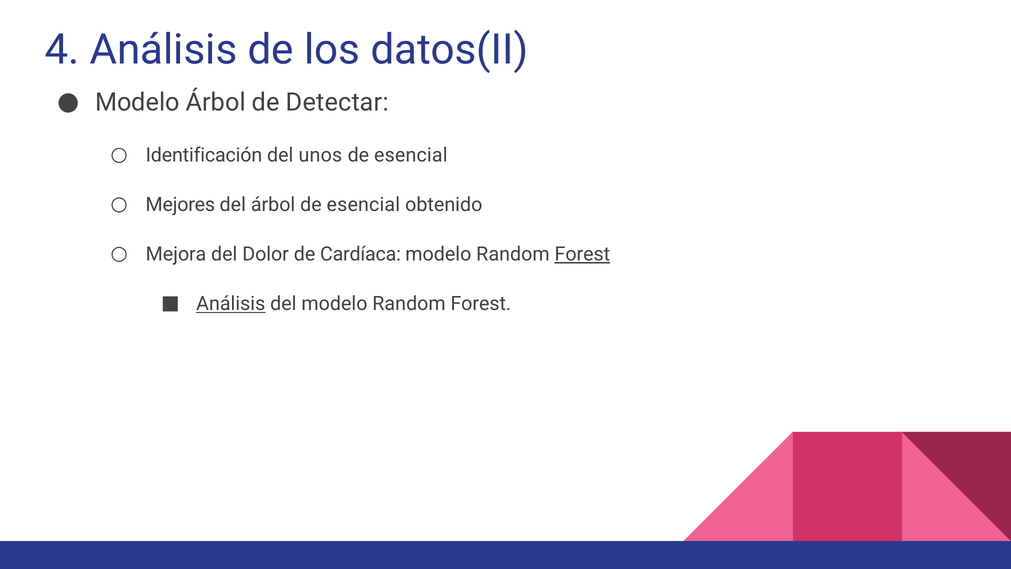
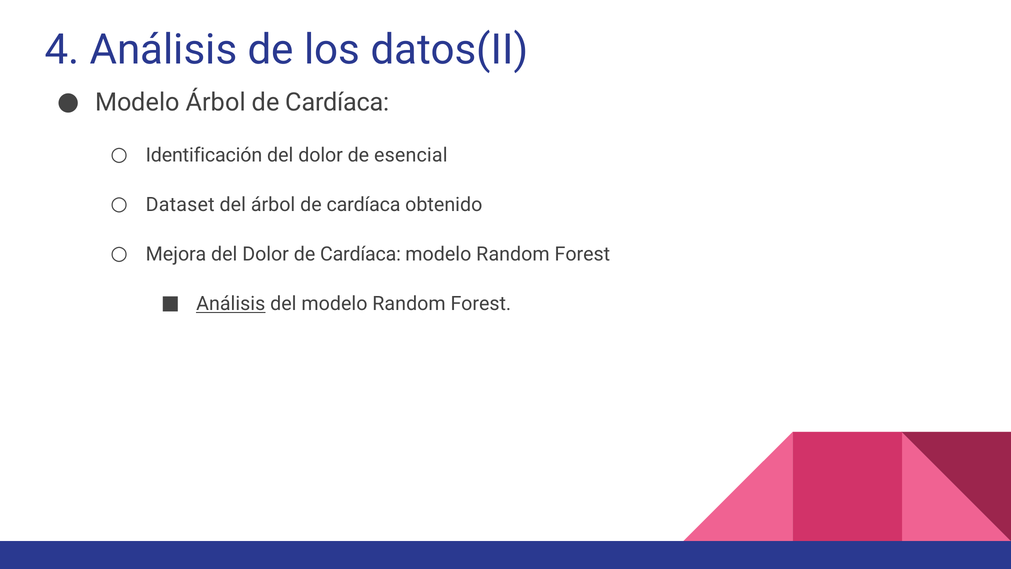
Modelo Árbol de Detectar: Detectar -> Cardíaca (337, 103)
unos: unos -> dolor (321, 155)
Mejores: Mejores -> Dataset (180, 205)
del árbol de esencial: esencial -> cardíaca (364, 205)
Forest underline: present -> none (582, 254)
